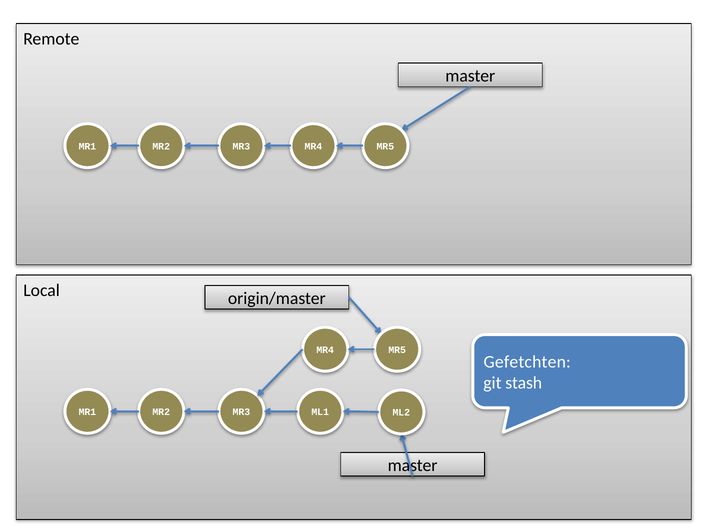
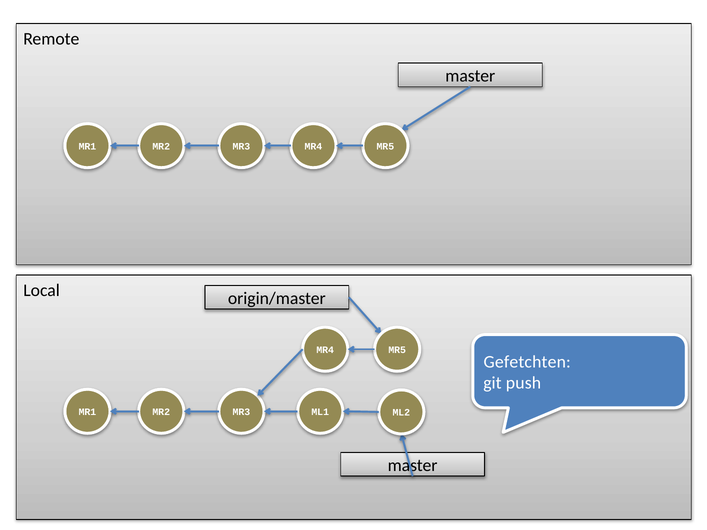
stash: stash -> push (523, 383)
